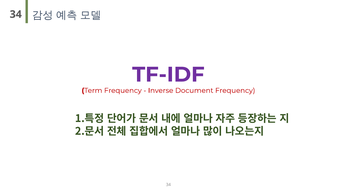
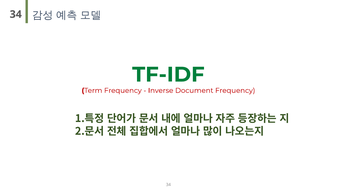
TF-IDF colour: purple -> green (168, 74)
